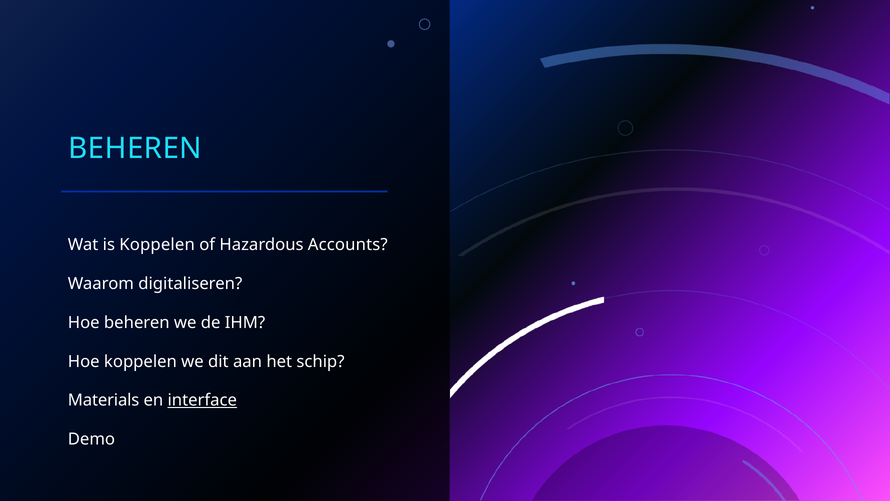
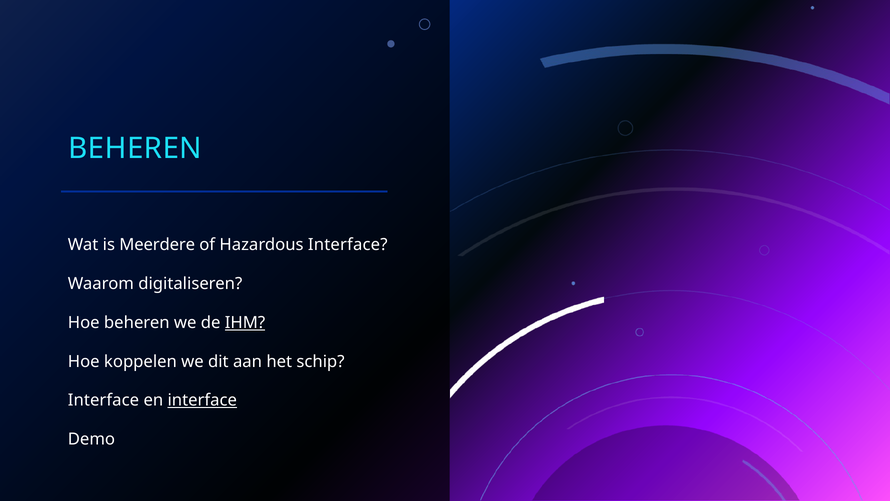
is Koppelen: Koppelen -> Meerdere (157, 245)
Hazardous Accounts: Accounts -> Interface (348, 245)
IHM underline: none -> present (245, 322)
Materials: Materials -> Interface (103, 400)
